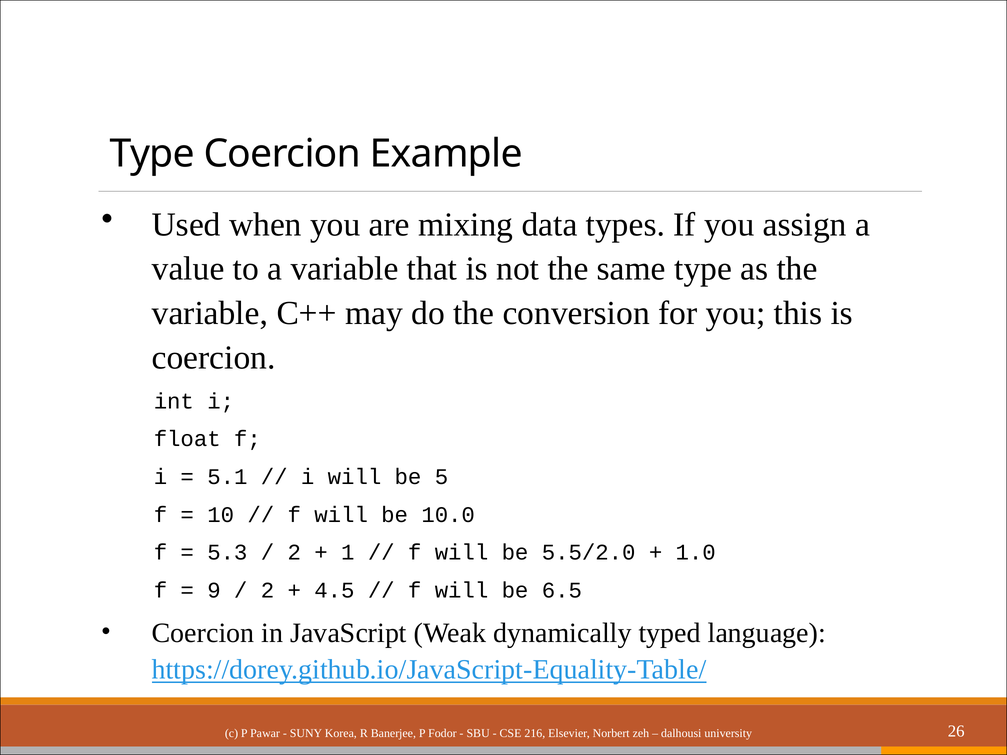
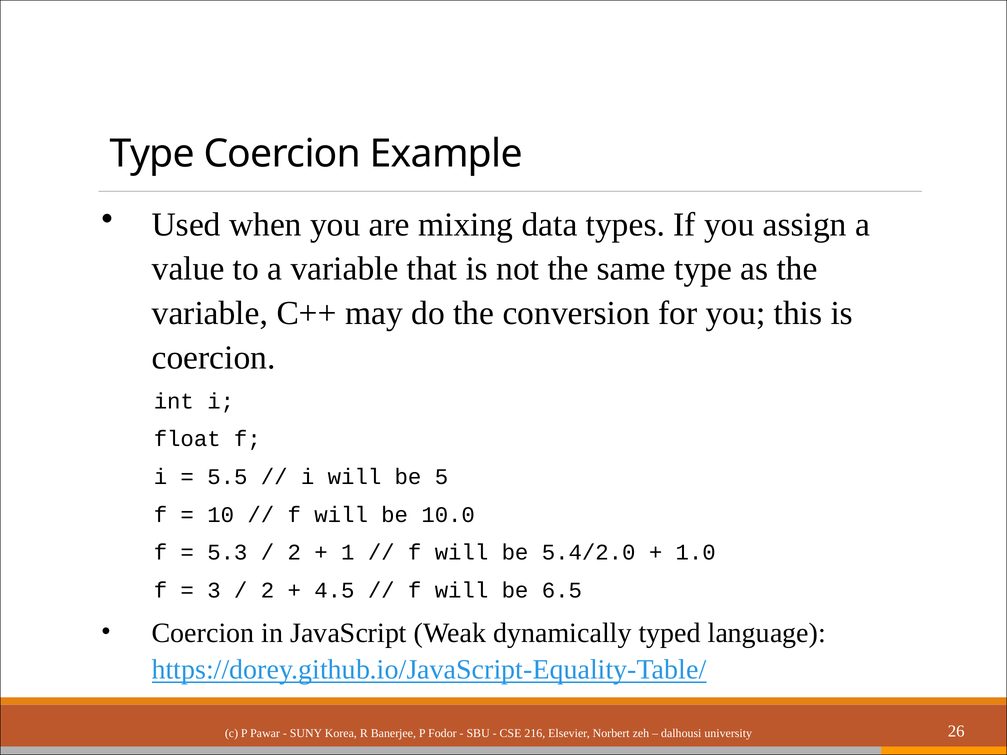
5.1: 5.1 -> 5.5 (227, 477)
5.5/2.0: 5.5/2.0 -> 5.4/2.0 (589, 553)
9: 9 -> 3 (214, 591)
